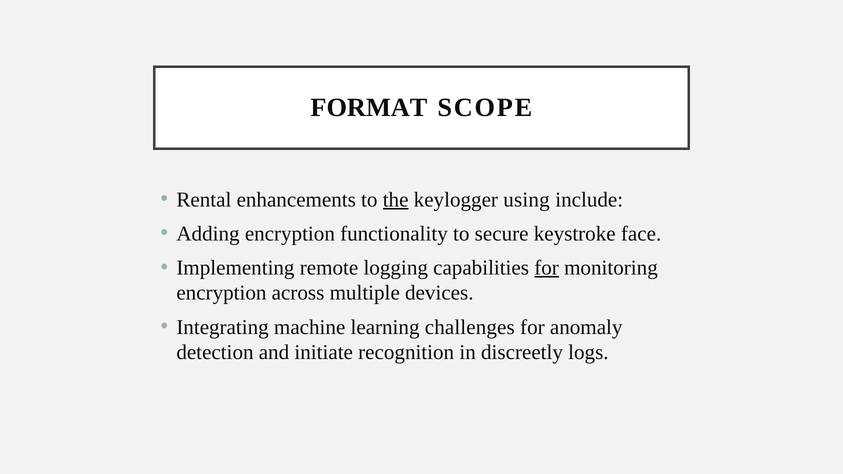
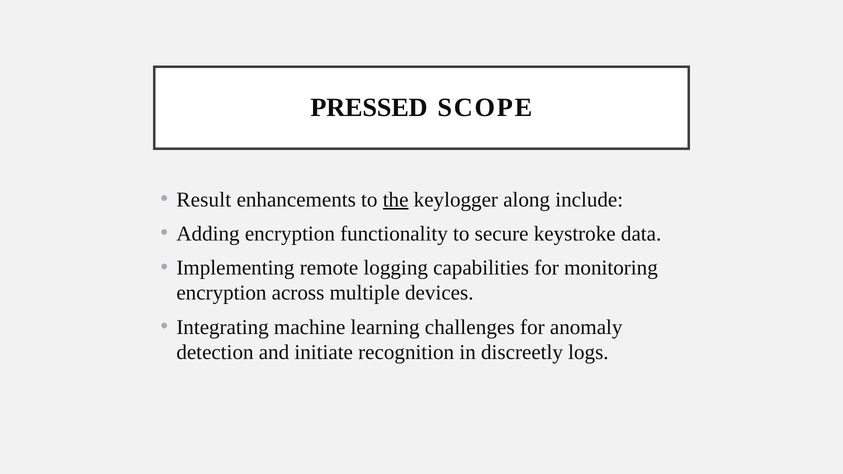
FORMAT: FORMAT -> PRESSED (369, 108)
Rental: Rental -> Result (204, 200)
using: using -> along (527, 200)
face: face -> data (641, 234)
for underline: present -> none (547, 268)
